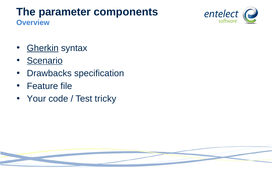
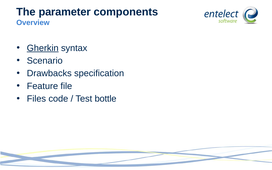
Scenario underline: present -> none (45, 61)
Your: Your -> Files (36, 99)
tricky: tricky -> bottle (106, 99)
